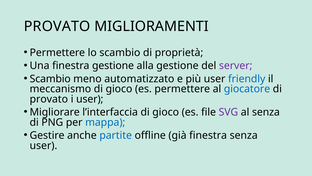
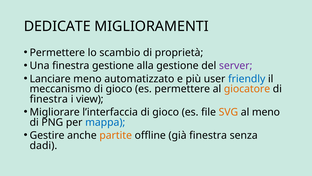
PROVATO: PROVATO -> DEDICATE (57, 26)
Scambio: Scambio -> Lanciare (50, 79)
giocatore colour: blue -> orange (247, 89)
provato: provato -> finestra (49, 99)
i user: user -> view (90, 99)
SVG colour: purple -> orange (228, 112)
al senza: senza -> meno (266, 112)
partite colour: blue -> orange (116, 135)
user: user -> dadi (43, 145)
